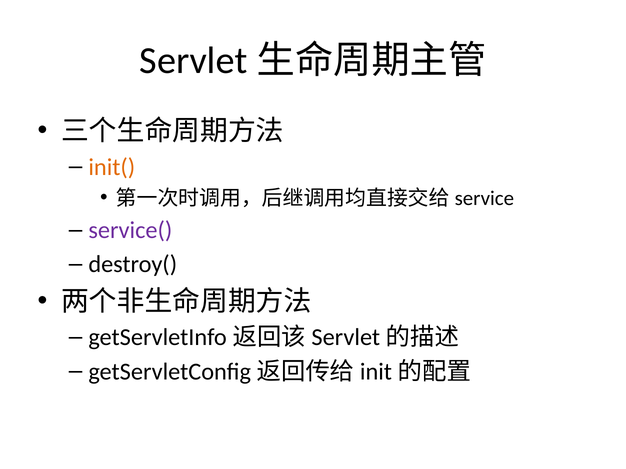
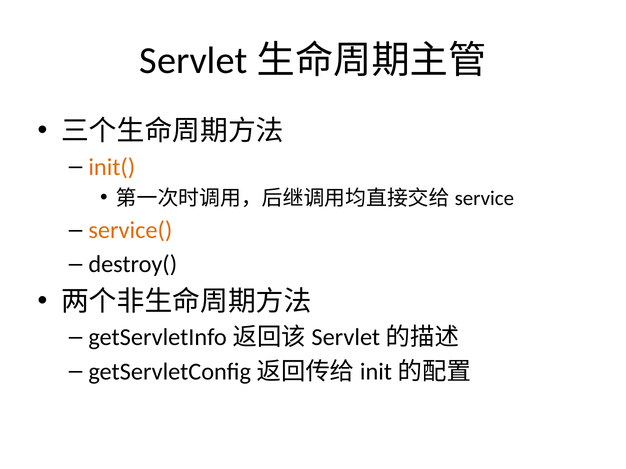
service( colour: purple -> orange (130, 231)
